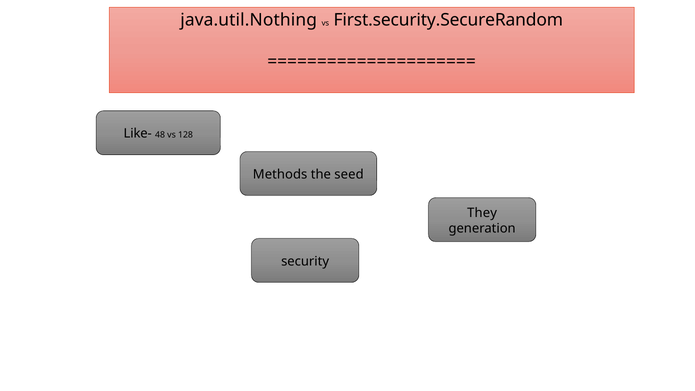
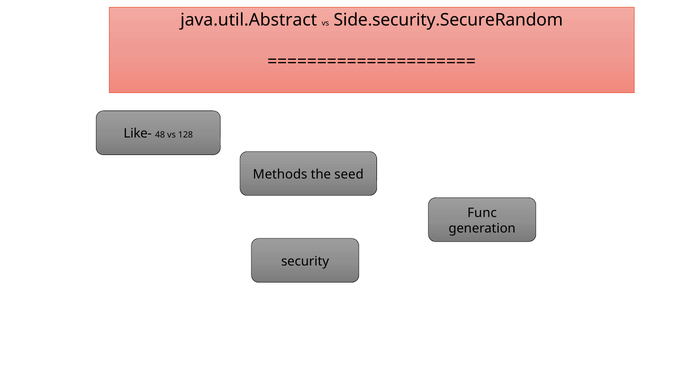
java.util.Nothing: java.util.Nothing -> java.util.Abstract (249, 20)
First.security.SecureRandom: First.security.SecureRandom -> Side.security.SecureRandom (448, 20)
They: They -> Func (482, 213)
